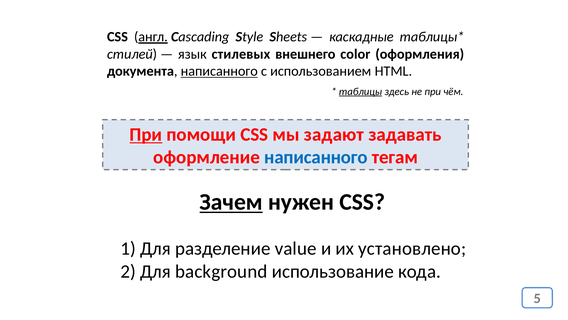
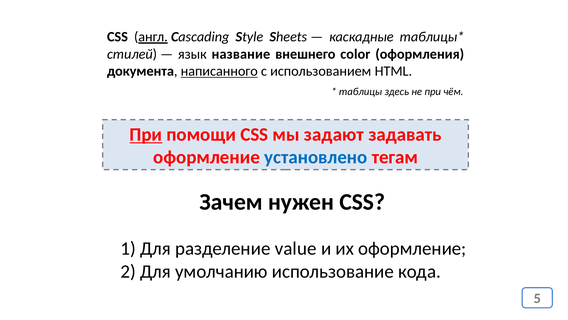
стилевых: стилевых -> название (241, 54)
таблицы underline: present -> none (360, 91)
оформление написанного: написанного -> установлено (316, 157)
Зачем underline: present -> none (231, 202)
их установлено: установлено -> оформление (412, 248)
background: background -> умолчанию (221, 271)
